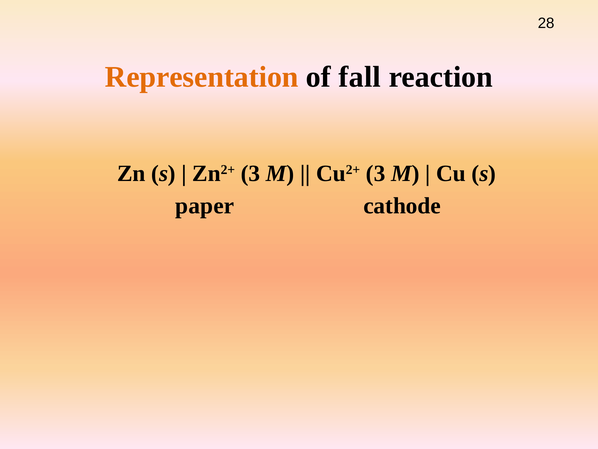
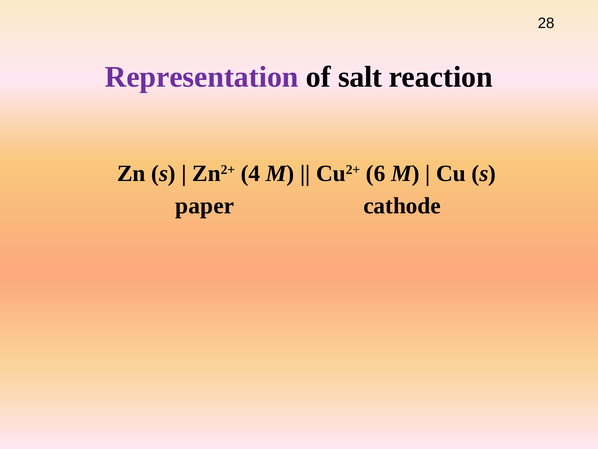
Representation colour: orange -> purple (202, 77)
fall: fall -> salt (360, 77)
Zn2+ 3: 3 -> 4 (251, 173)
Cu2+ 3: 3 -> 6 (376, 173)
